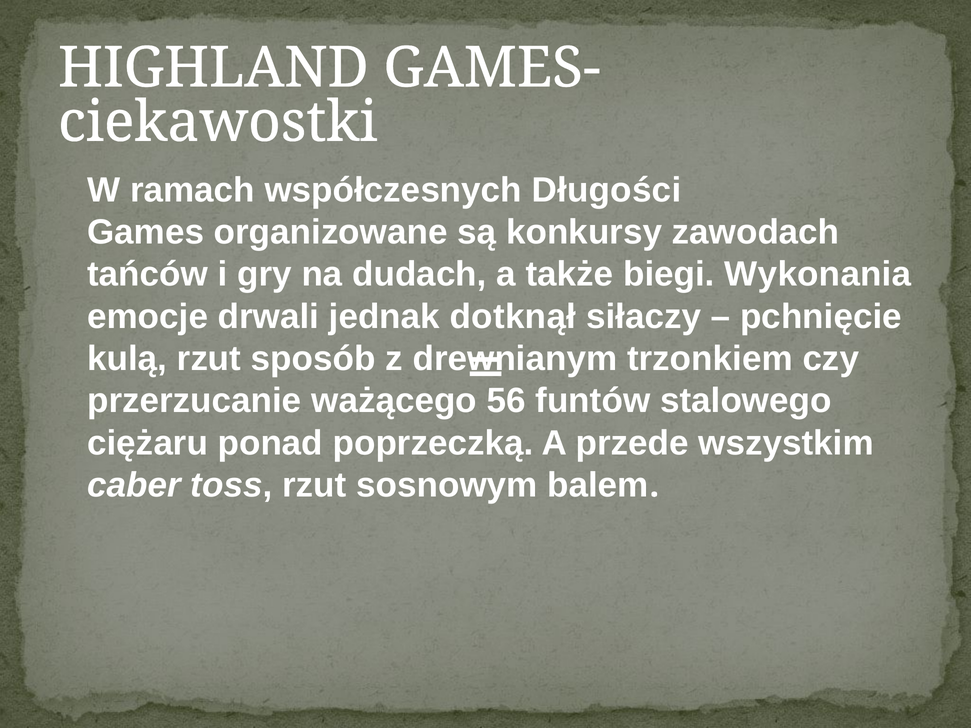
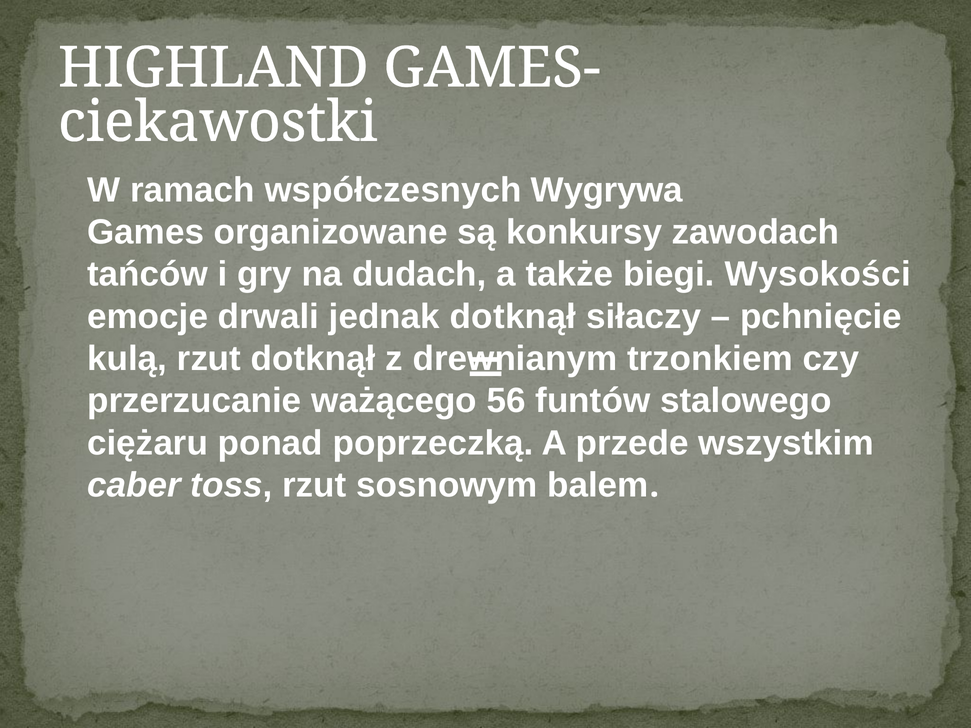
Długości: Długości -> Wygrywa (607, 190)
Wykonania: Wykonania -> Wysokości (818, 274)
rzut sposób: sposób -> dotknął (313, 359)
